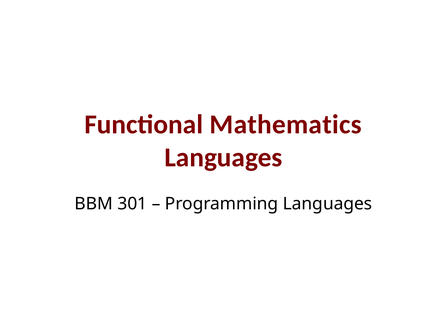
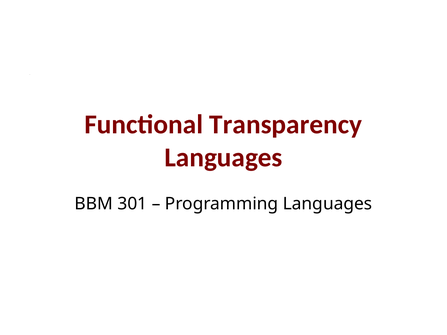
Mathematics: Mathematics -> Transparency (286, 125)
